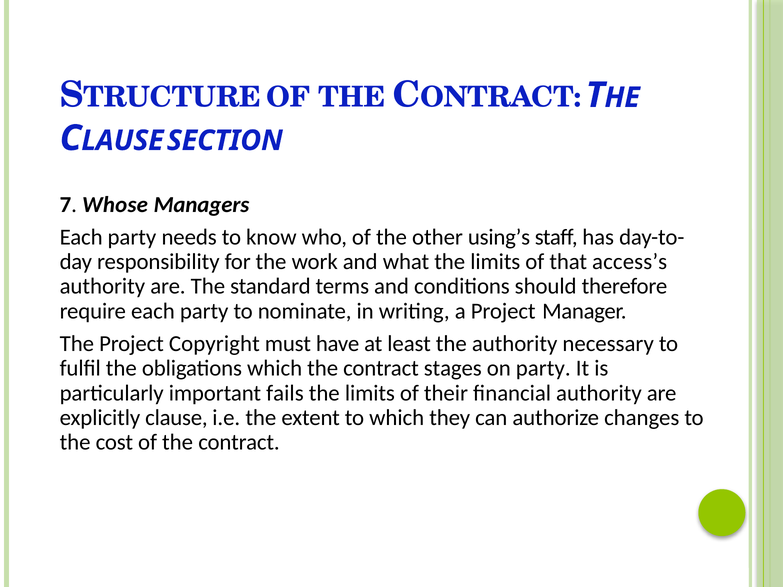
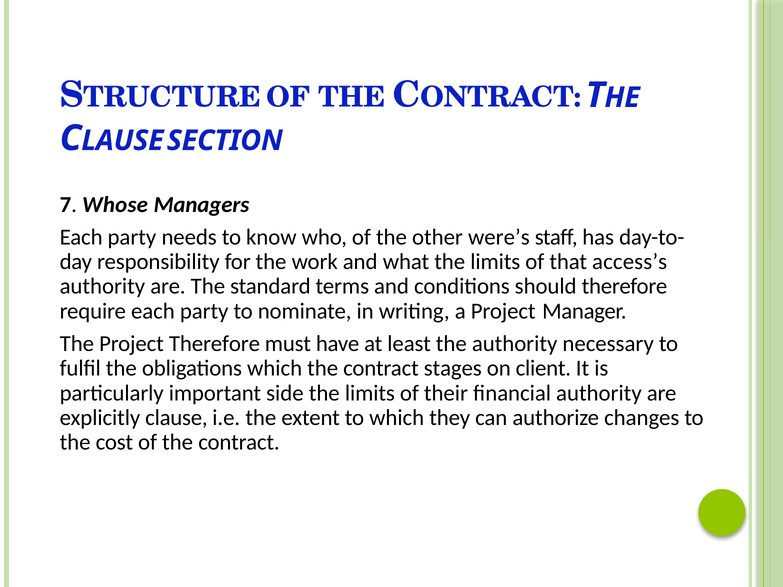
using’s: using’s -> were’s (499, 237)
Project Copyright: Copyright -> Therefore (214, 344)
on party: party -> client (543, 369)
fails: fails -> side (285, 393)
